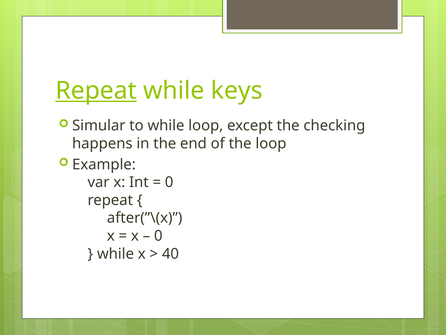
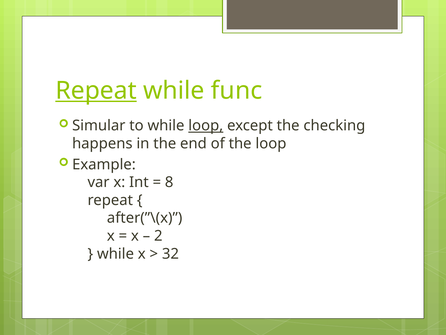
keys: keys -> func (237, 91)
loop underline: none -> present (206, 126)
0: 0 -> 8 (169, 182)
0: 0 -> 2 (158, 236)
40: 40 -> 32 (170, 253)
